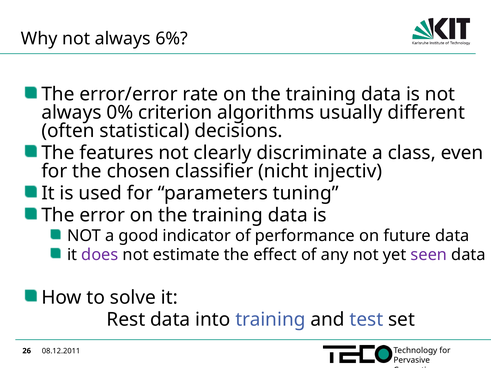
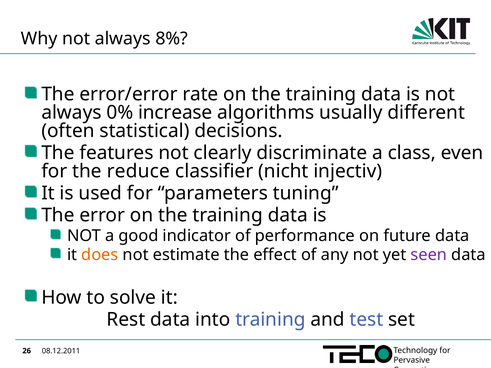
6%: 6% -> 8% (172, 39)
criterion: criterion -> increase (175, 113)
chosen: chosen -> reduce (138, 171)
does colour: purple -> orange (100, 255)
